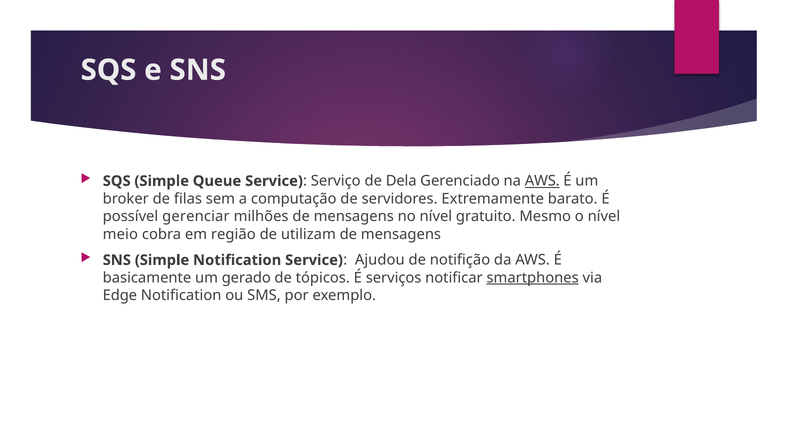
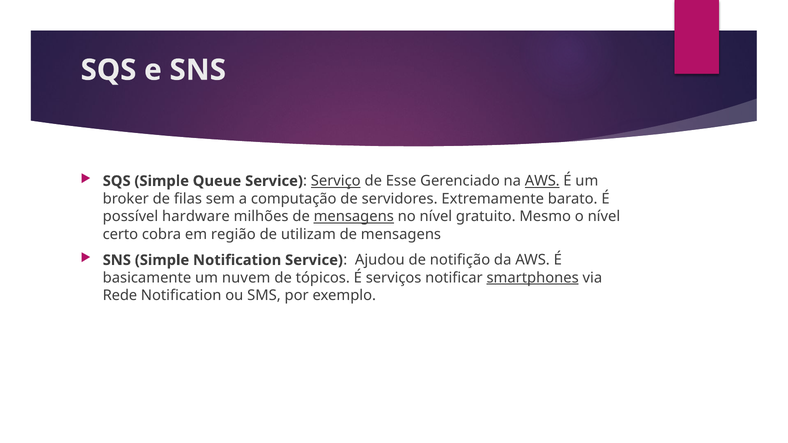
Serviço underline: none -> present (336, 181)
Dela: Dela -> Esse (401, 181)
gerenciar: gerenciar -> hardware (196, 217)
mensagens underline: none -> present (354, 217)
meio: meio -> certo (120, 234)
gerado: gerado -> nuvem (246, 278)
Edge: Edge -> Rede (120, 296)
